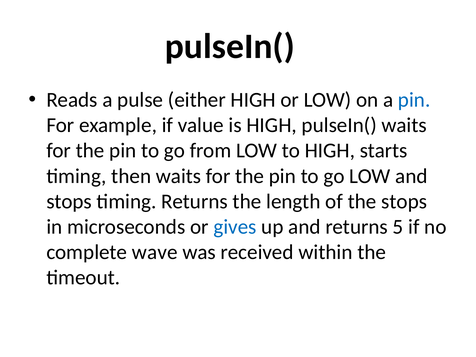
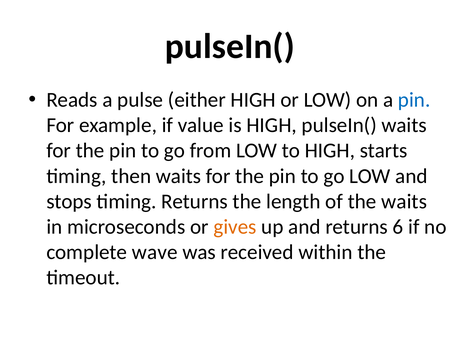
the stops: stops -> waits (404, 201)
gives colour: blue -> orange (235, 227)
5: 5 -> 6 (398, 227)
